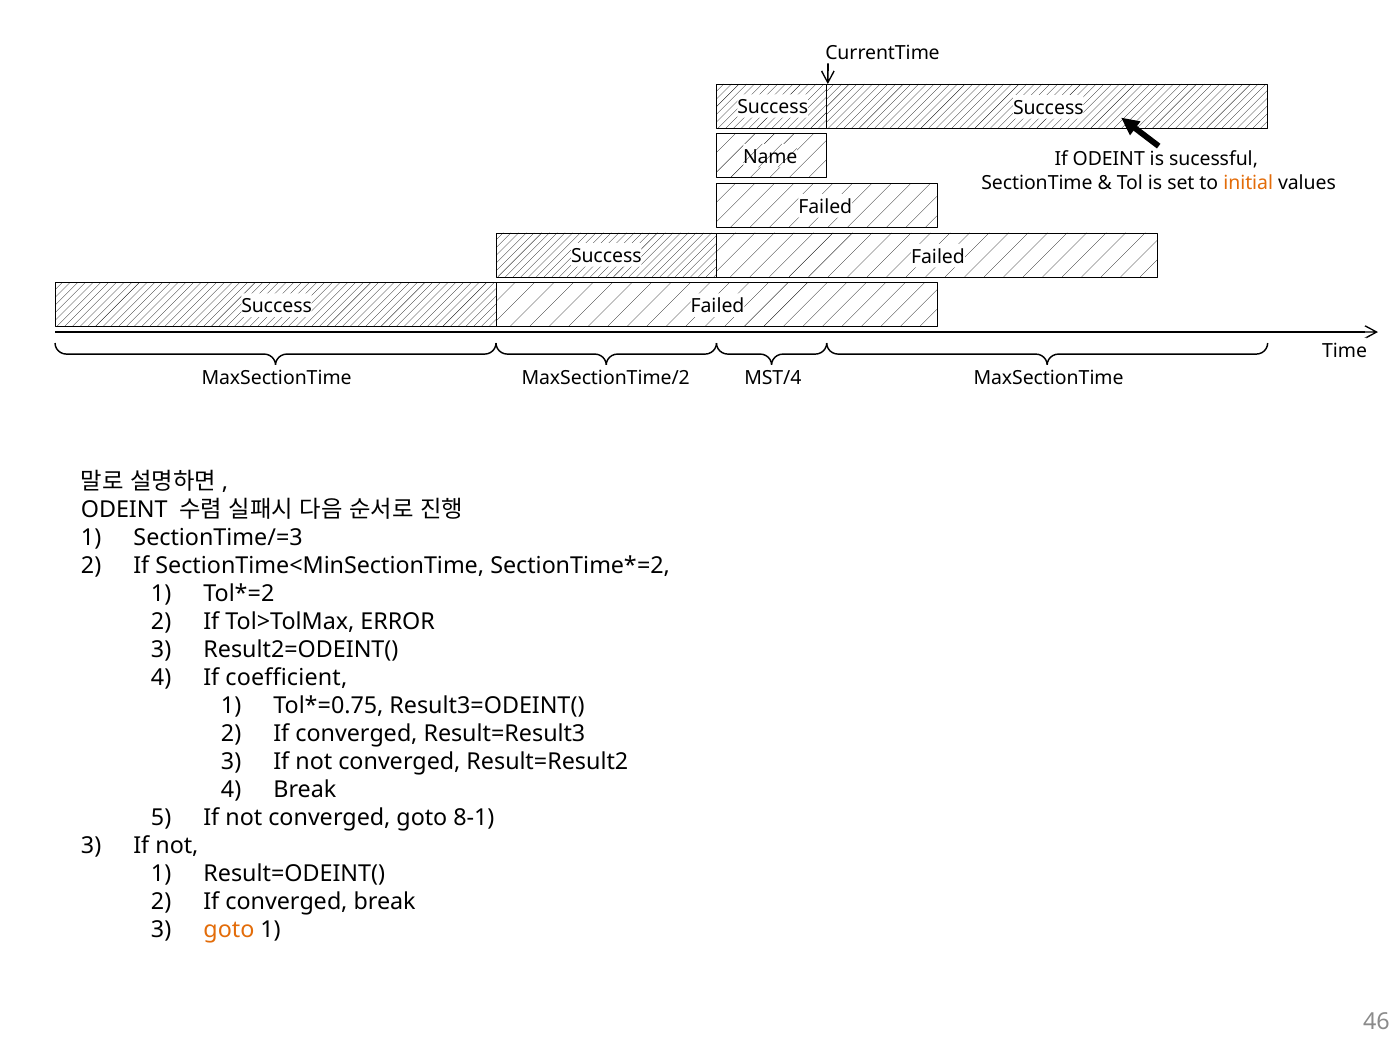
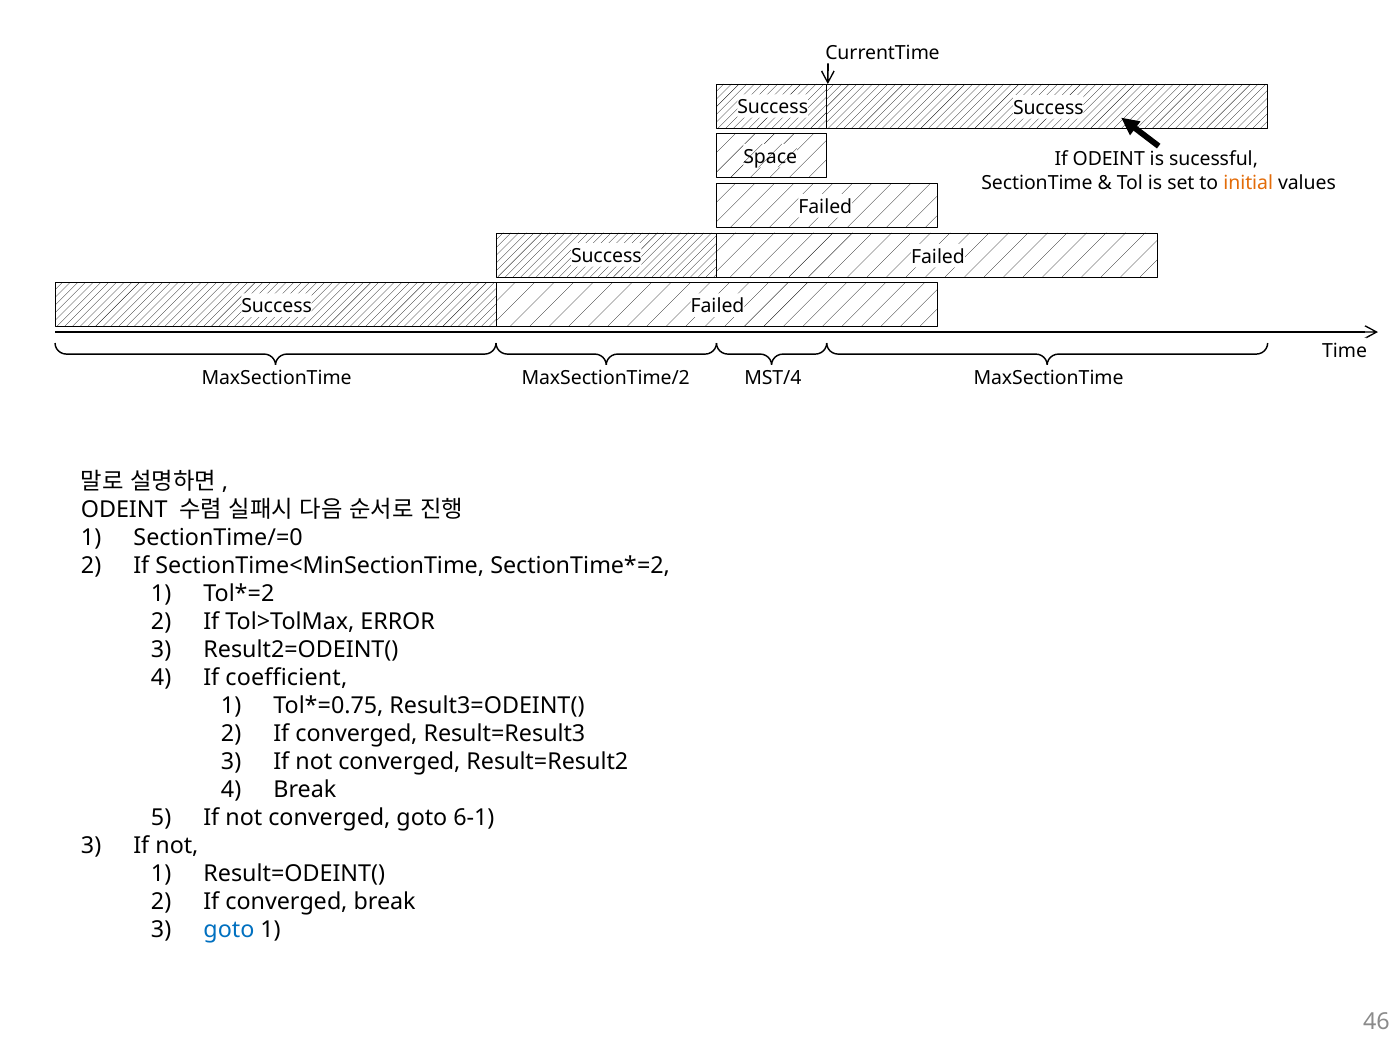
Name: Name -> Space (770, 157)
SectionTime/=3: SectionTime/=3 -> SectionTime/=0 (218, 537)
8-1: 8-1 -> 6-1 (474, 817)
goto colour: orange -> blue (229, 929)
